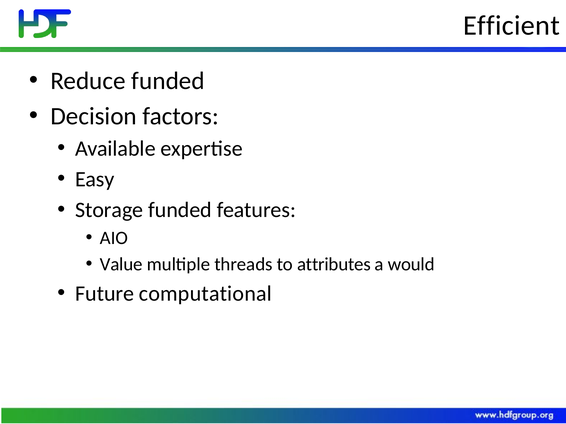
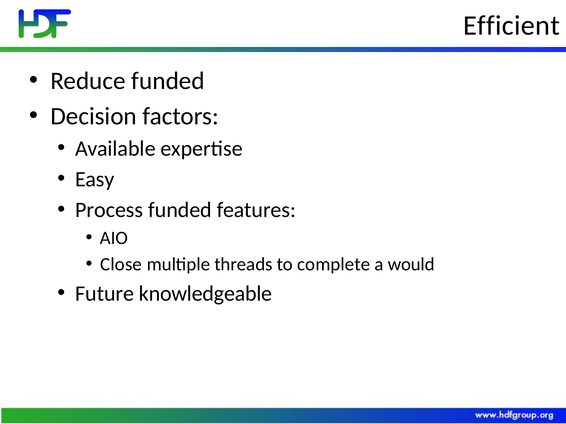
Storage: Storage -> Process (109, 210)
Value: Value -> Close (121, 265)
attributes: attributes -> complete (334, 265)
computational: computational -> knowledgeable (206, 294)
